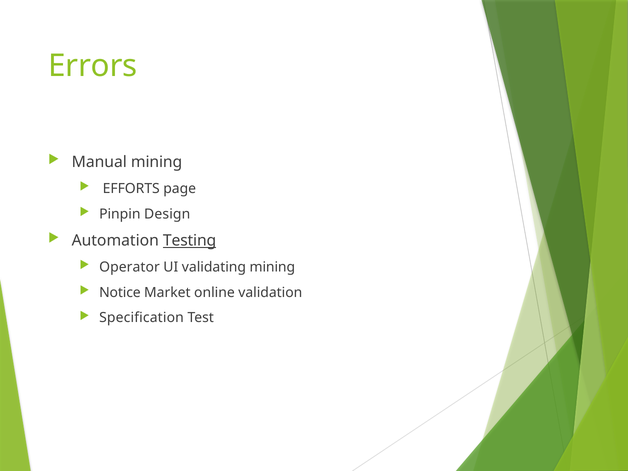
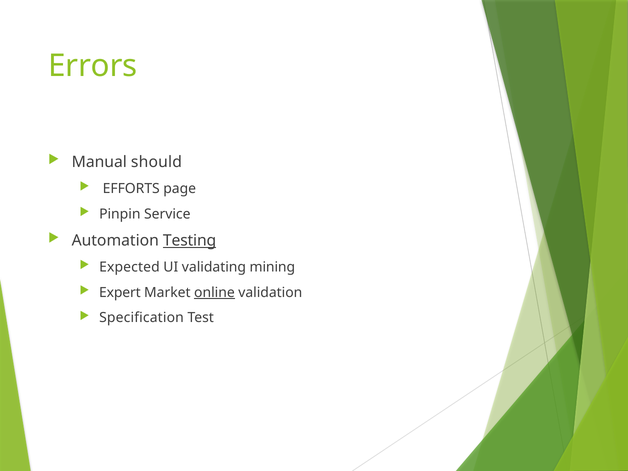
Manual mining: mining -> should (156, 162)
Design: Design -> Service (167, 214)
Operator: Operator -> Expected (129, 267)
Notice: Notice -> Expert (120, 292)
online underline: none -> present (214, 292)
